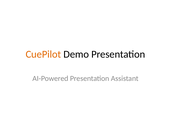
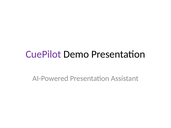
CuePilot colour: orange -> purple (43, 54)
